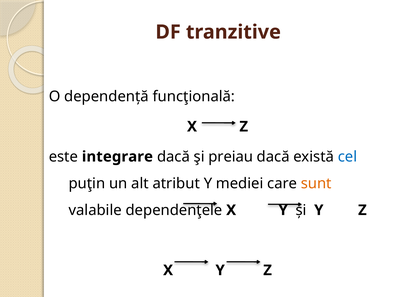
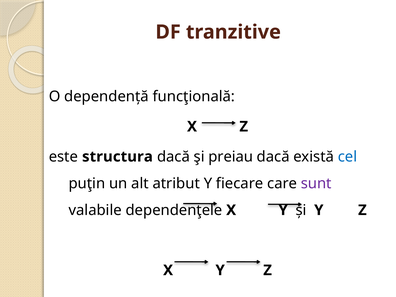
integrare: integrare -> structura (117, 157)
mediei: mediei -> fiecare (240, 183)
sunt colour: orange -> purple (316, 183)
